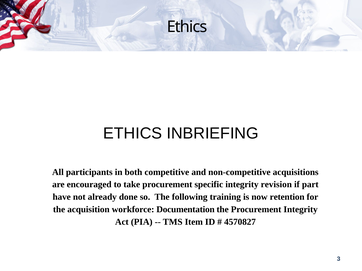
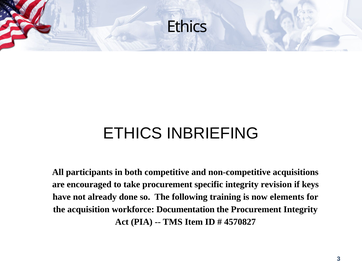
part: part -> keys (310, 185)
retention: retention -> elements (287, 197)
